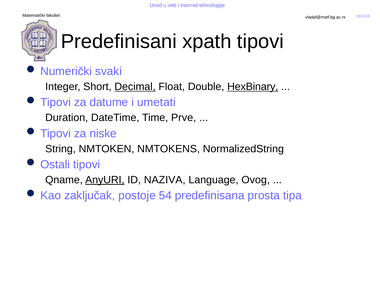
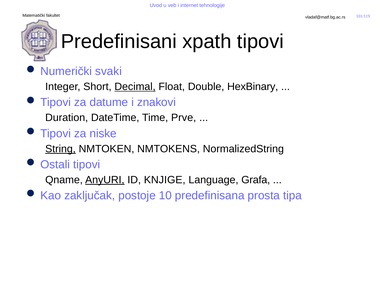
HexBinary underline: present -> none (253, 87)
umetati: umetati -> znakovi (157, 102)
String underline: none -> present (60, 149)
NAZIVA: NAZIVA -> KNJIGE (165, 180)
Ovog: Ovog -> Grafa (256, 180)
54: 54 -> 10 (165, 195)
